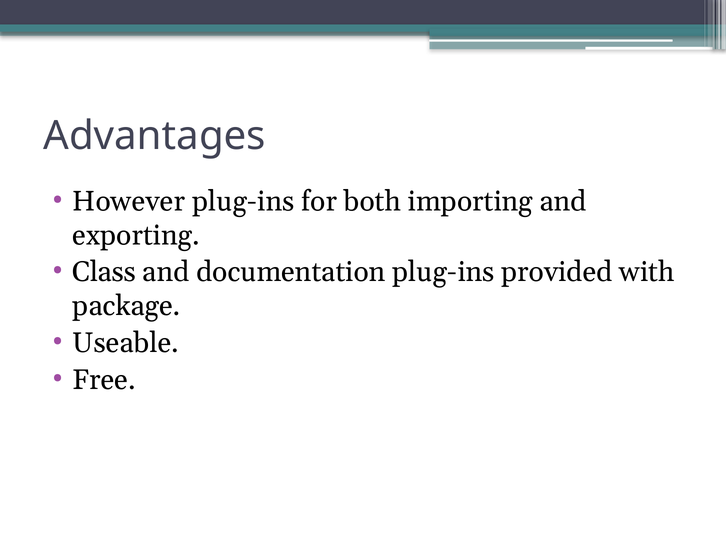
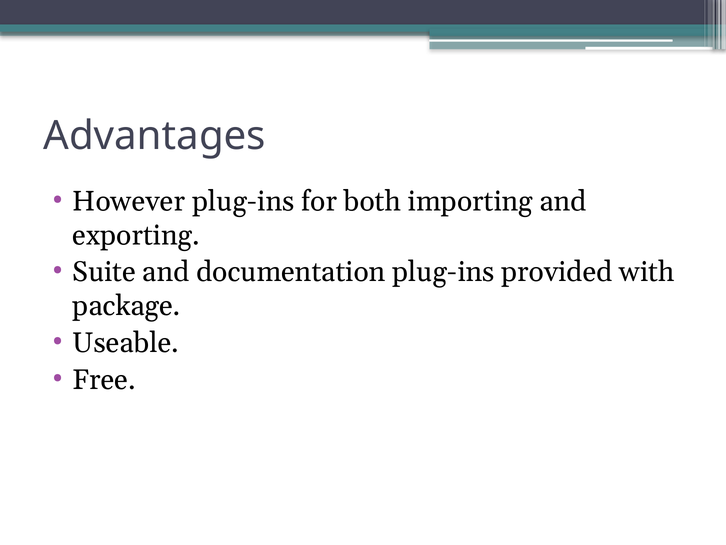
Class: Class -> Suite (104, 272)
